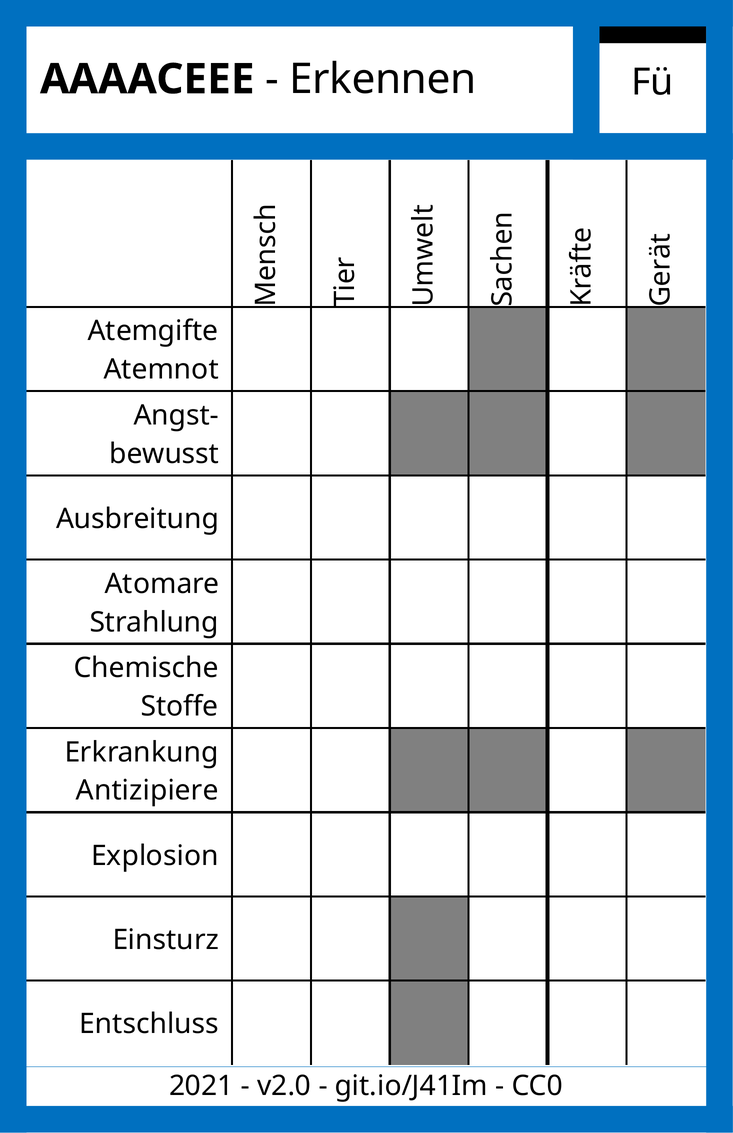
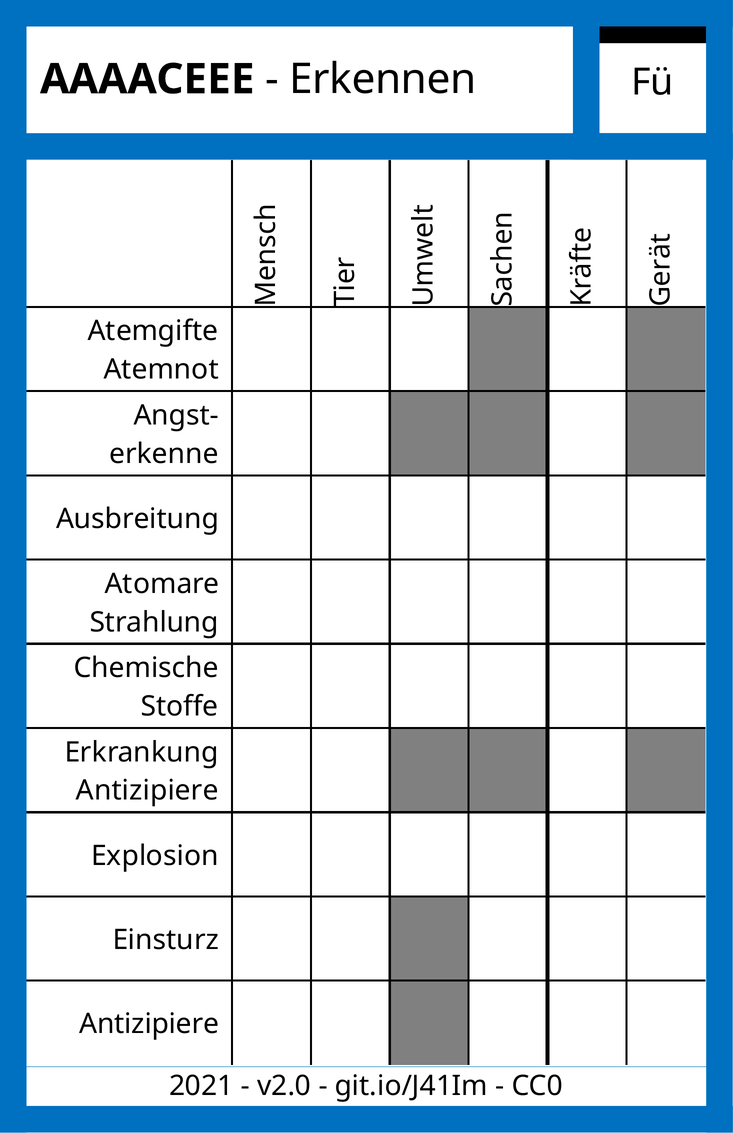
bewusst: bewusst -> erkenne (164, 454)
Entschluss: Entschluss -> Antizipiere (149, 1024)
